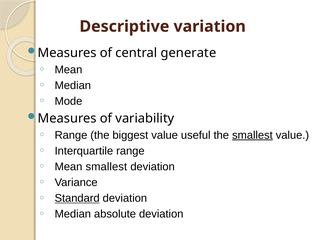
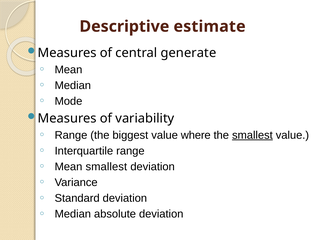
variation: variation -> estimate (210, 26)
useful: useful -> where (196, 135)
Standard underline: present -> none (77, 198)
